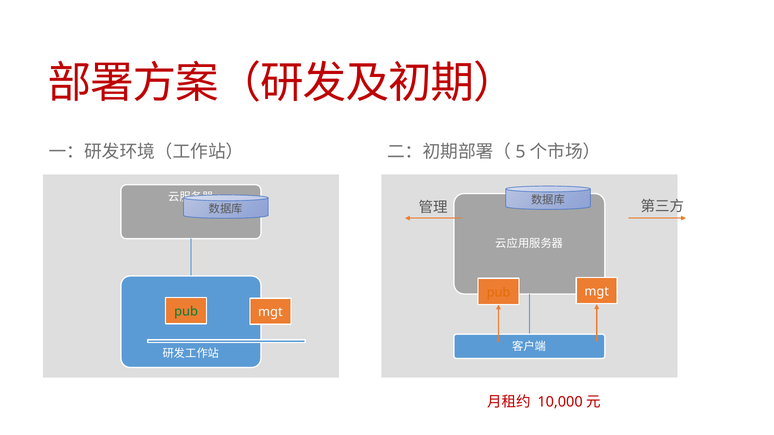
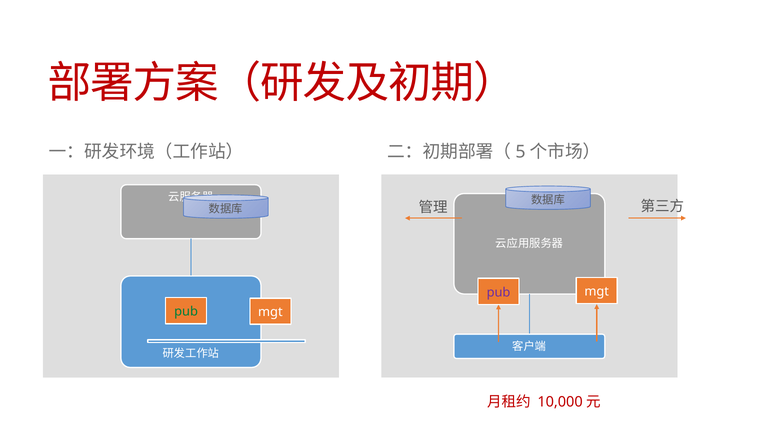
pub colour: orange -> purple (498, 293)
